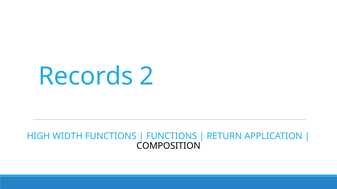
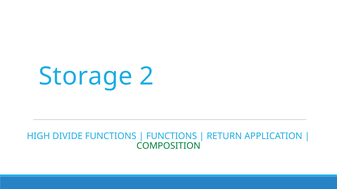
Records: Records -> Storage (86, 76)
WIDTH: WIDTH -> DIVIDE (68, 136)
COMPOSITION colour: black -> green (168, 146)
